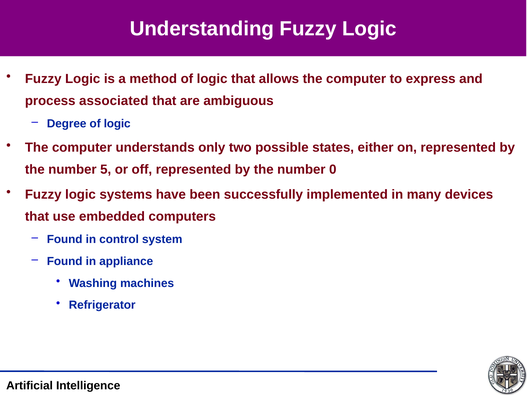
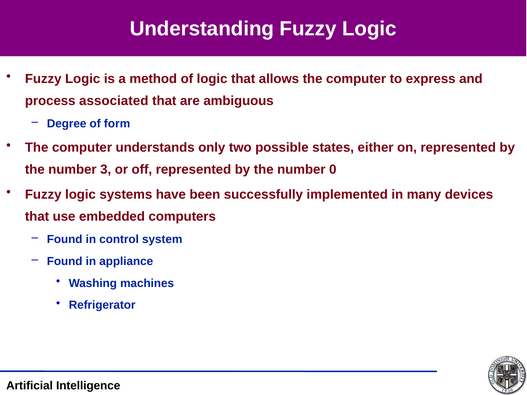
Degree of logic: logic -> form (117, 124)
5: 5 -> 3 (106, 170)
